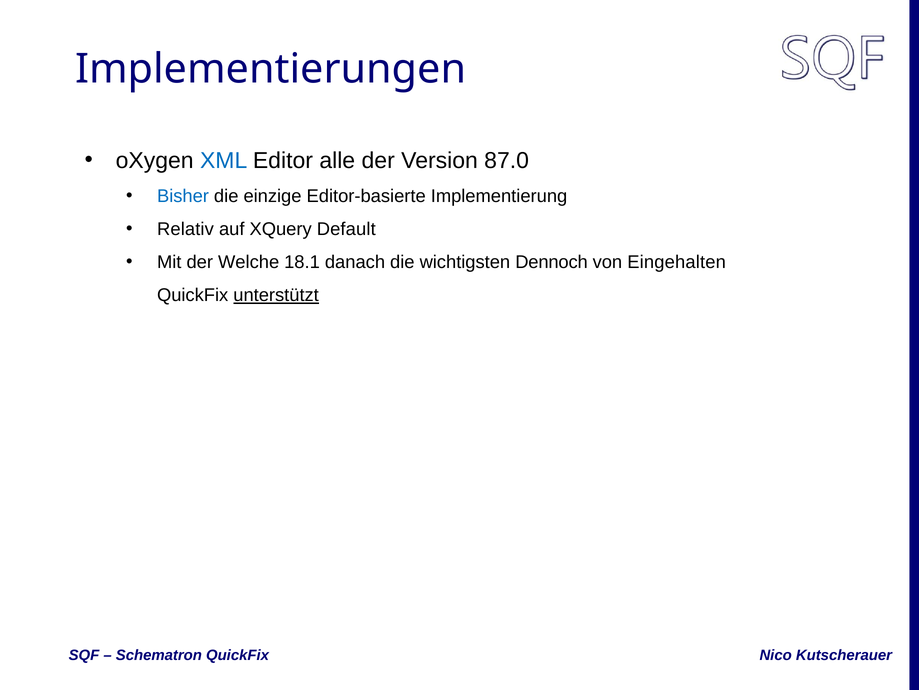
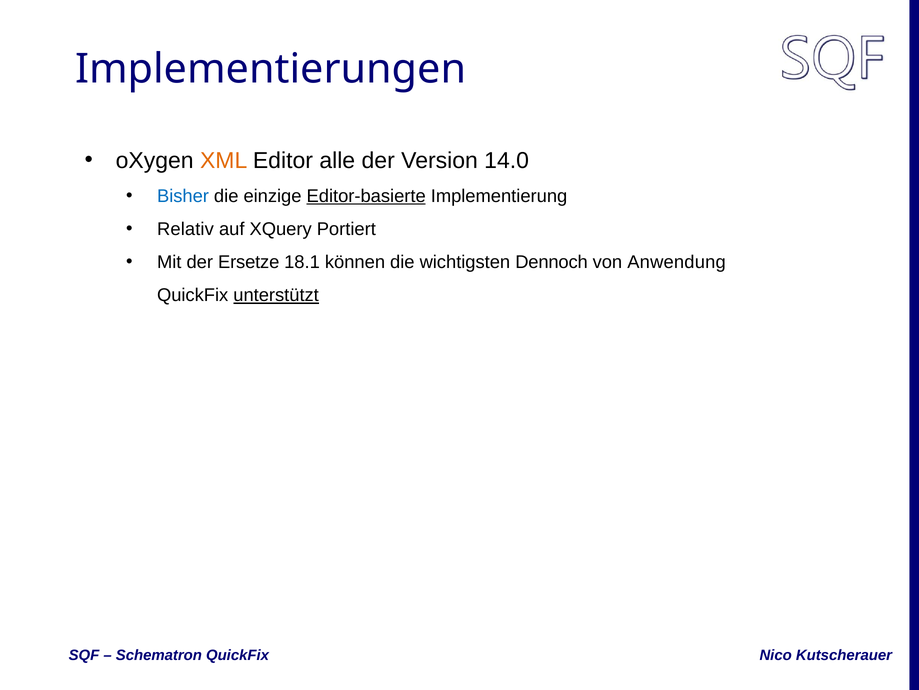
XML colour: blue -> orange (224, 160)
87.0: 87.0 -> 14.0 (507, 160)
Editor-basierte underline: none -> present (366, 196)
Default: Default -> Portiert (346, 229)
Welche: Welche -> Ersetze (249, 262)
danach: danach -> können (355, 262)
Eingehalten: Eingehalten -> Anwendung (677, 262)
